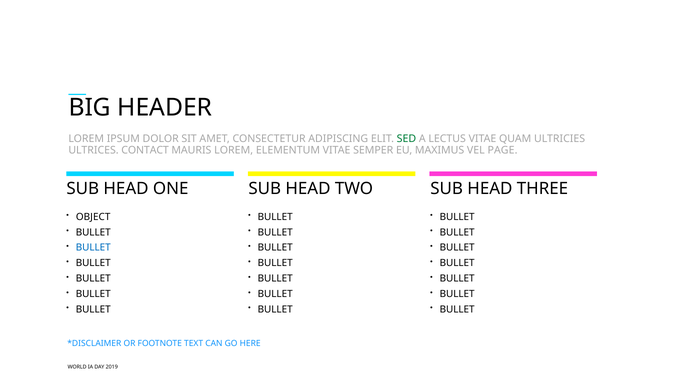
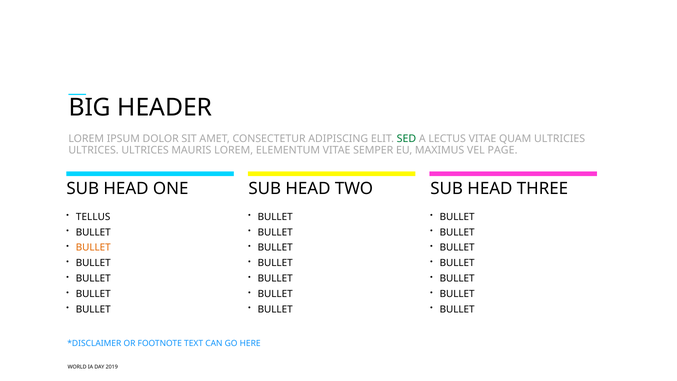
ULTRICES CONTACT: CONTACT -> ULTRICES (145, 150)
OBJECT: OBJECT -> TELLUS (93, 217)
BULLET colour: blue -> orange (93, 248)
